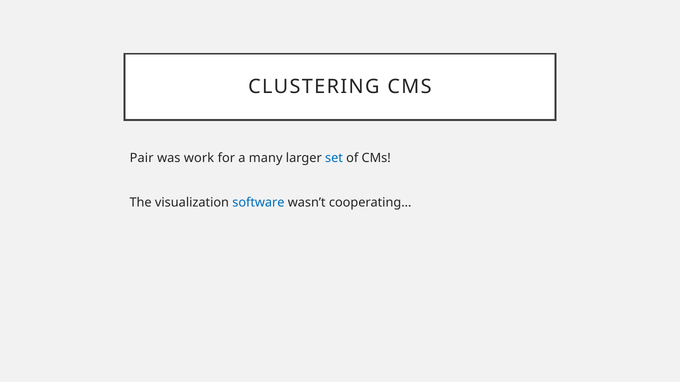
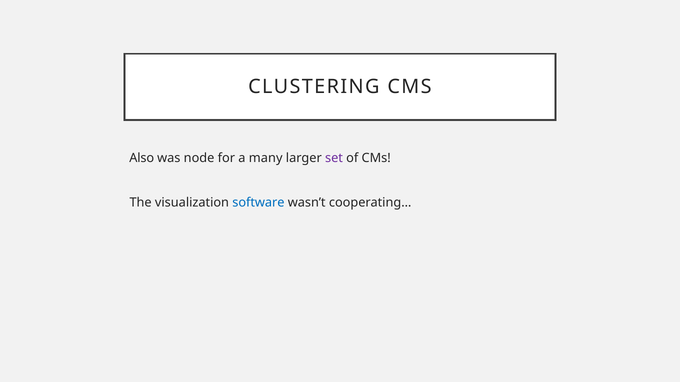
Pair: Pair -> Also (142, 158)
work: work -> node (199, 158)
set colour: blue -> purple (334, 158)
